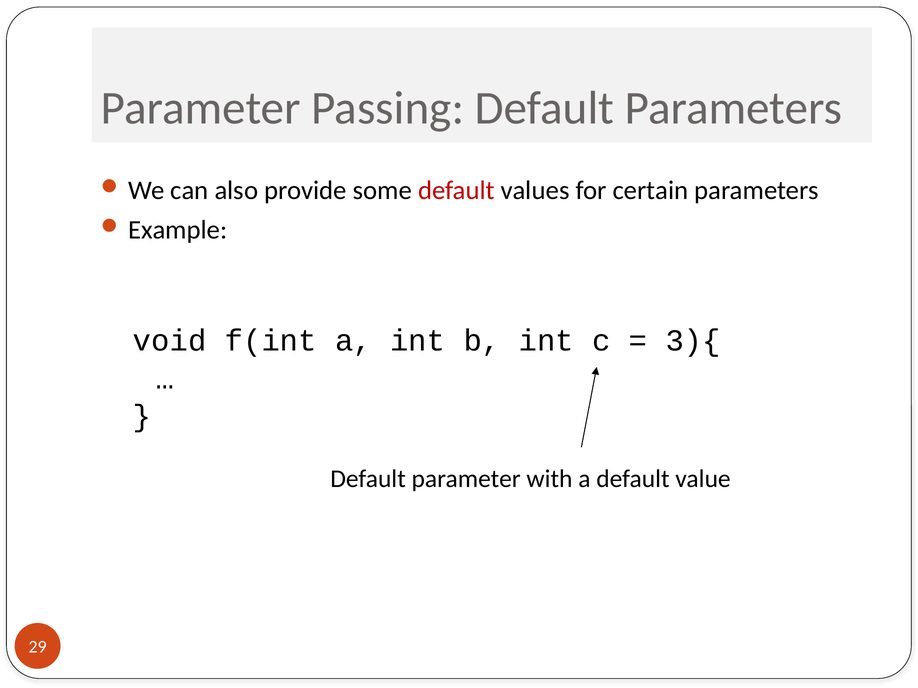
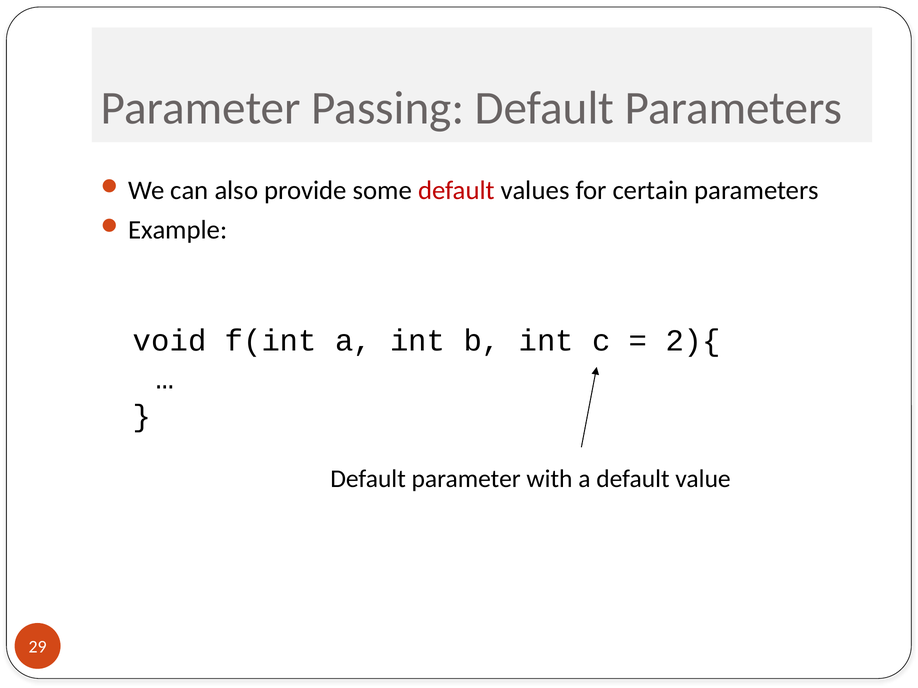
3){: 3){ -> 2){ (693, 341)
